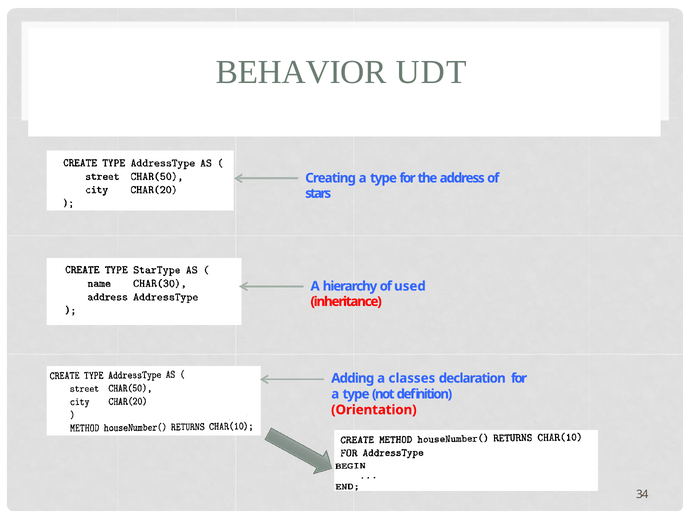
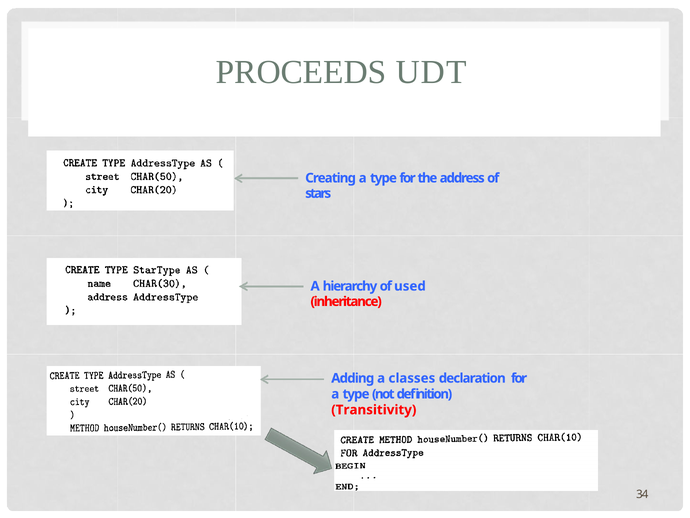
BEHAVIOR: BEHAVIOR -> PROCEEDS (301, 72)
Orientation: Orientation -> Transitivity (374, 409)
